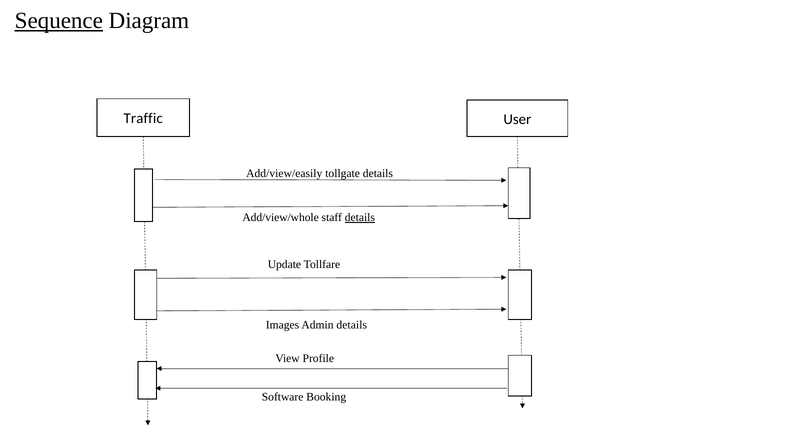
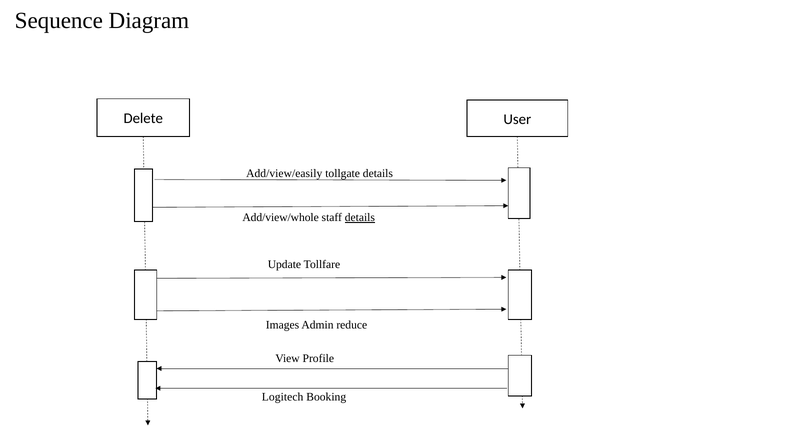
Sequence underline: present -> none (59, 21)
Traffic: Traffic -> Delete (143, 119)
Admin details: details -> reduce (352, 325)
Software: Software -> Logitech (283, 397)
